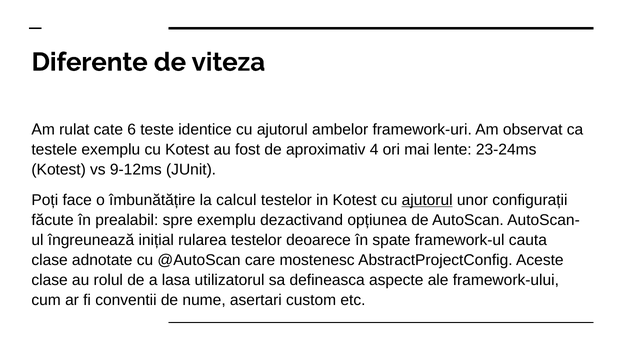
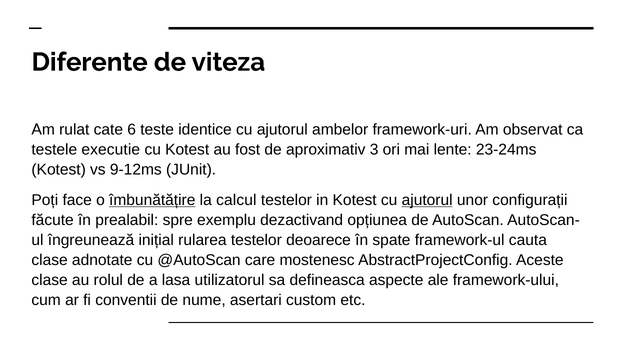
testele exemplu: exemplu -> executie (111, 150)
4: 4 -> 3 (374, 150)
îmbunătățire underline: none -> present (152, 200)
